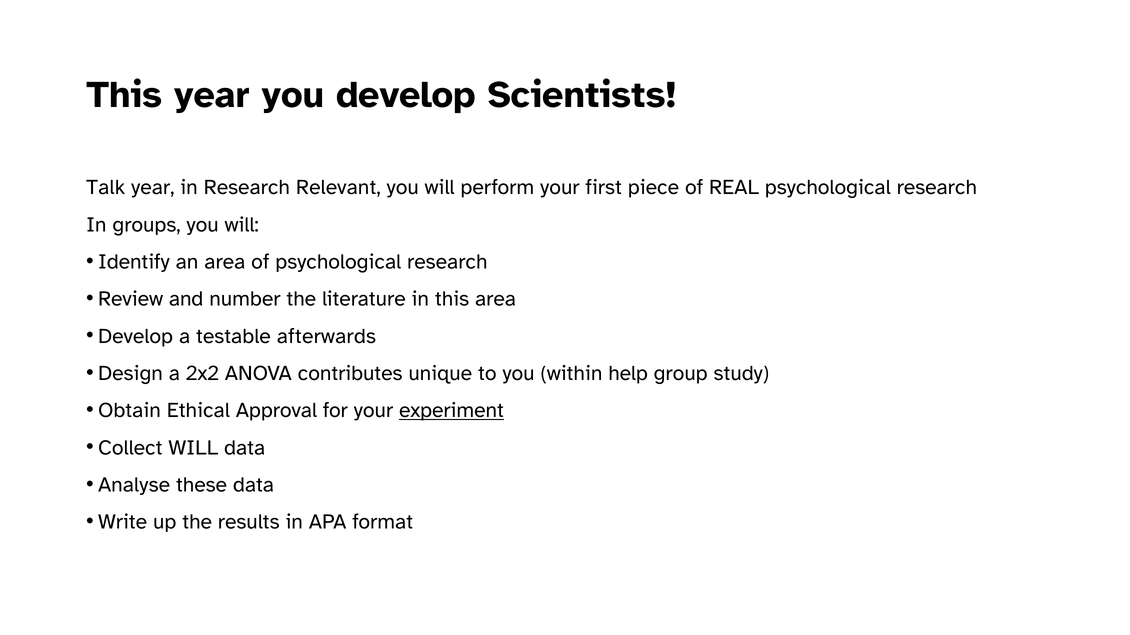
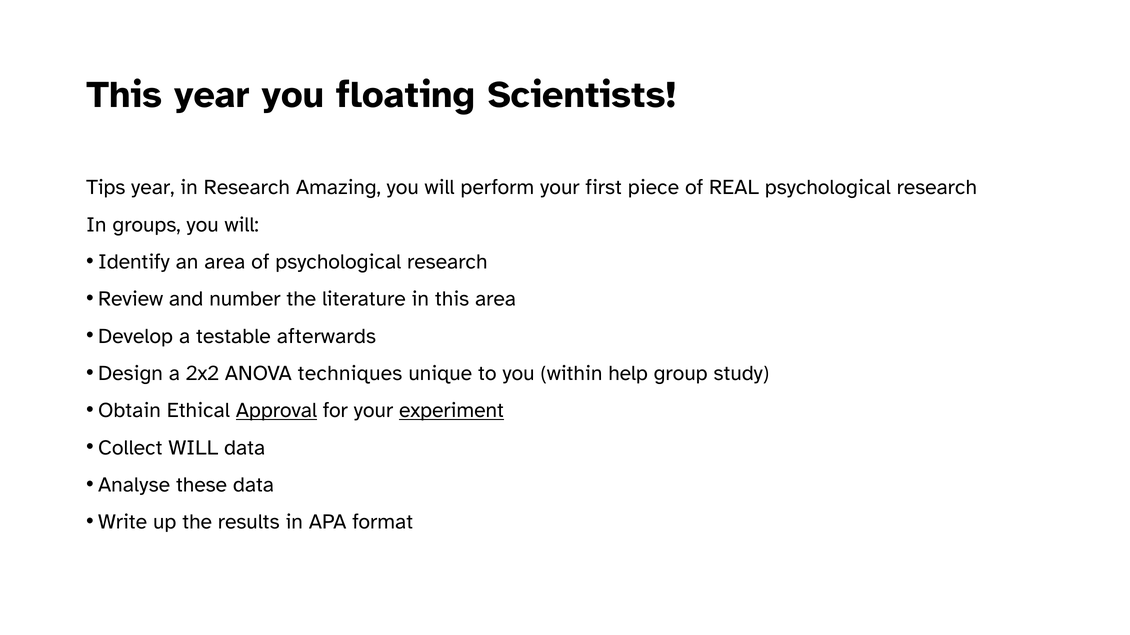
you develop: develop -> floating (406, 95)
Talk: Talk -> Tips (106, 188)
Relevant: Relevant -> Amazing (338, 188)
contributes: contributes -> techniques (350, 374)
Approval underline: none -> present (276, 411)
